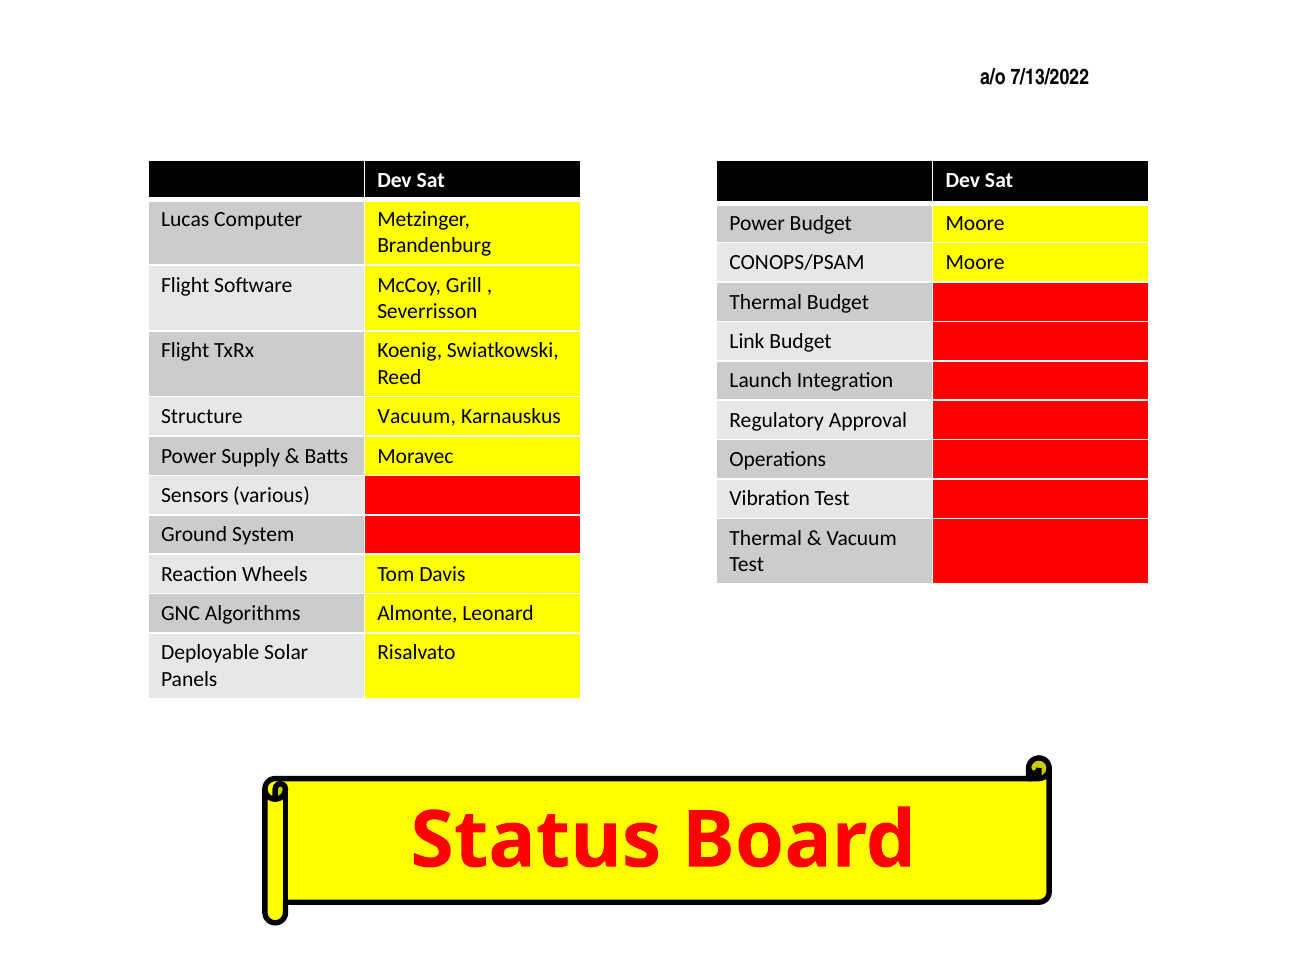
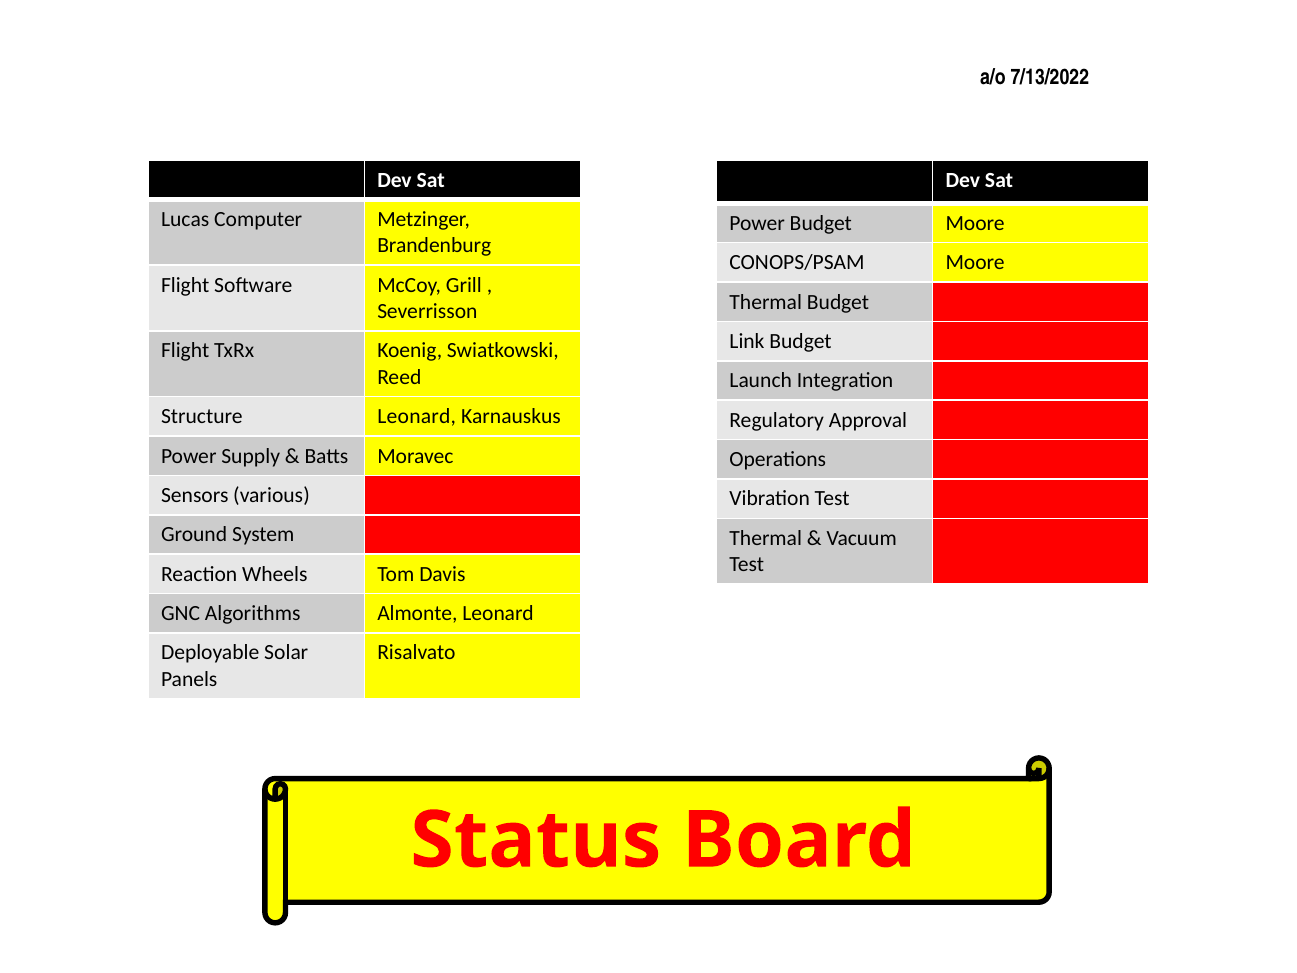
Structure Vacuum: Vacuum -> Leonard (417, 416)
